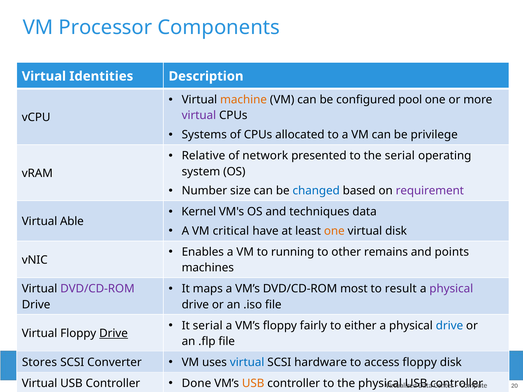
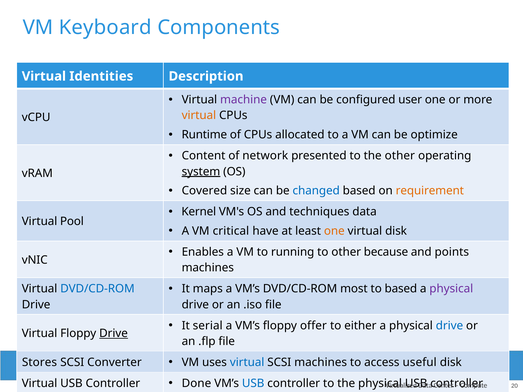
Processor: Processor -> Keyboard (105, 28)
machine colour: orange -> purple (244, 100)
pool: pool -> user (410, 100)
virtual colour: purple -> orange (199, 116)
Systems: Systems -> Runtime (204, 135)
privilege: privilege -> optimize (434, 135)
Relative: Relative -> Content (204, 156)
the serial: serial -> other (400, 156)
system underline: none -> present (201, 172)
Number: Number -> Covered (204, 191)
requirement colour: purple -> orange (430, 191)
Able: Able -> Pool (72, 222)
remains: remains -> because (386, 252)
to result: result -> based (401, 289)
DVD/CD-ROM colour: purple -> blue (97, 289)
fairly: fairly -> offer (313, 326)
SCSI hardware: hardware -> machines (321, 363)
access floppy: floppy -> useful (420, 363)
USB colour: orange -> blue (253, 384)
